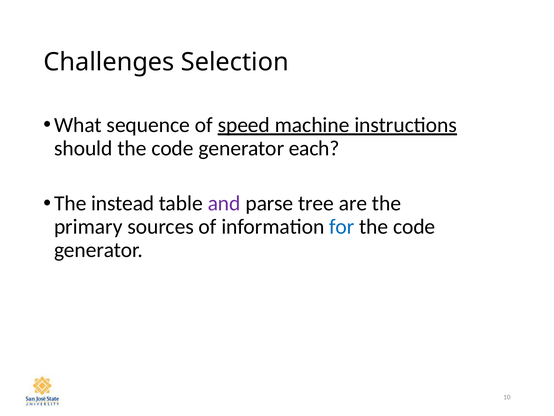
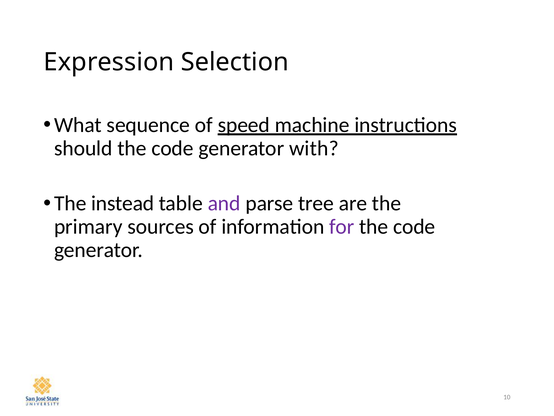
Challenges: Challenges -> Expression (109, 62)
each: each -> with (314, 148)
for colour: blue -> purple (342, 226)
